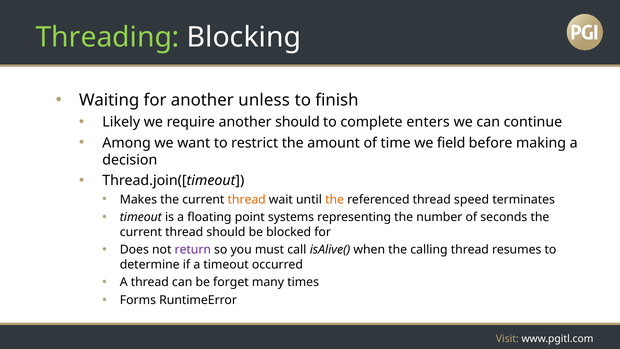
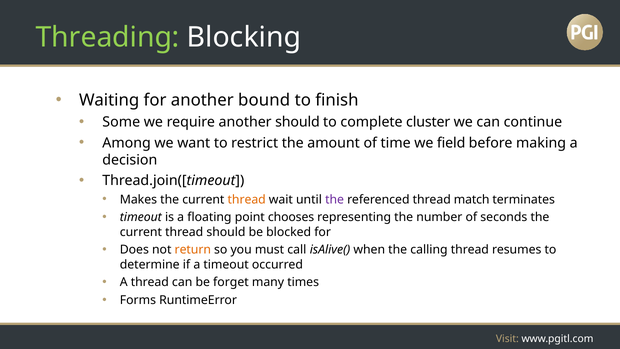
unless: unless -> bound (264, 100)
Likely: Likely -> Some (121, 122)
enters: enters -> cluster (428, 122)
the colour: orange -> purple (335, 199)
speed: speed -> match (472, 199)
systems: systems -> chooses (291, 217)
return colour: purple -> orange (193, 250)
